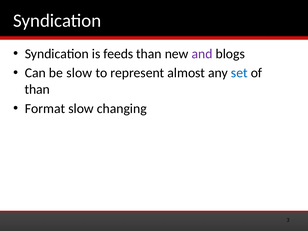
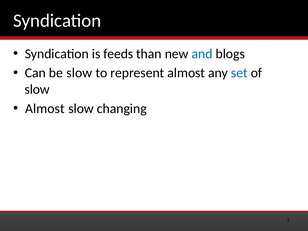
and colour: purple -> blue (202, 54)
than: than -> slow (37, 89)
Format: Format -> Almost (45, 109)
